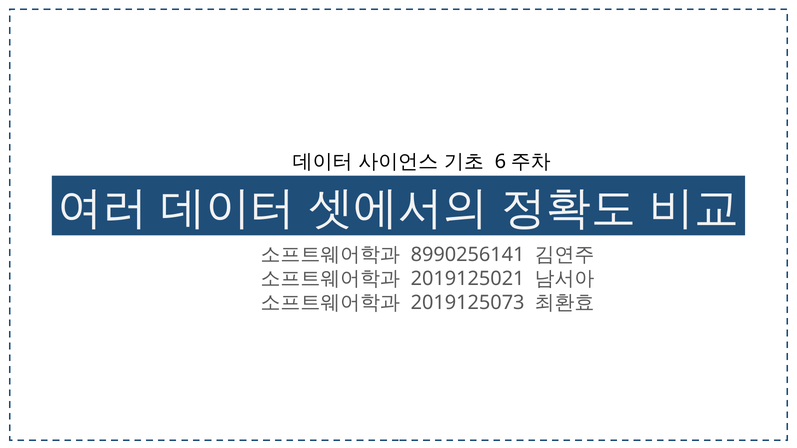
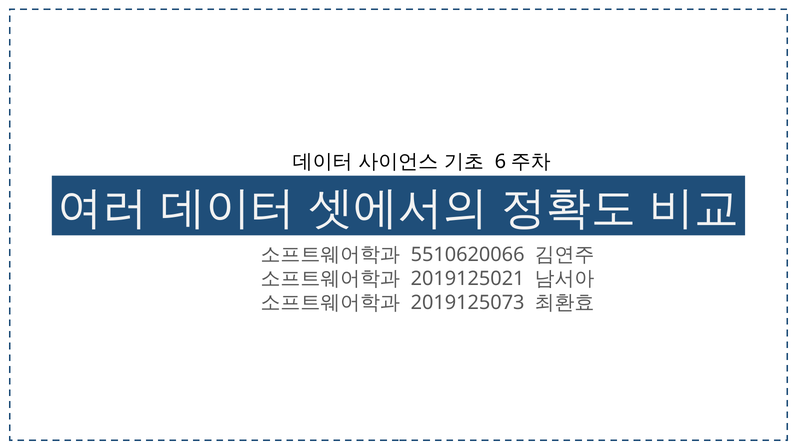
8990256141: 8990256141 -> 5510620066 (468, 255)
